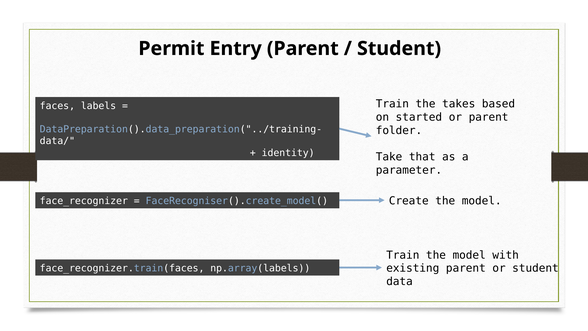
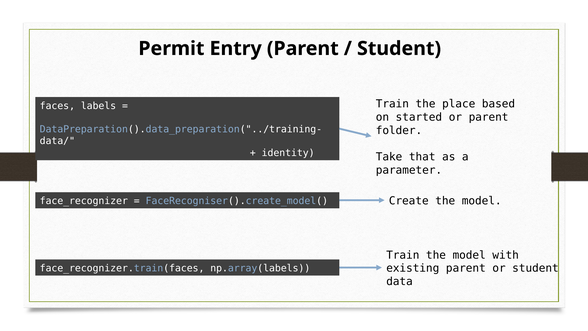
takes: takes -> place (459, 104)
